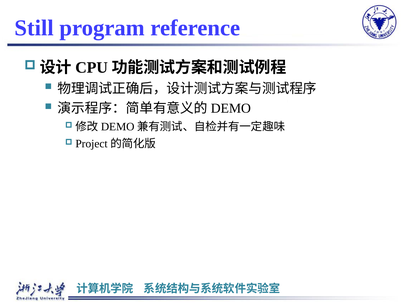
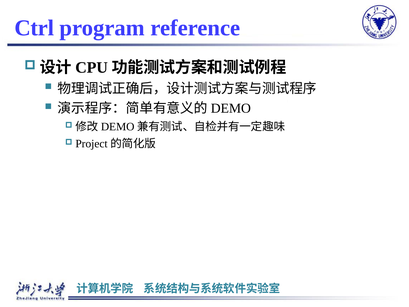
Still: Still -> Ctrl (34, 28)
